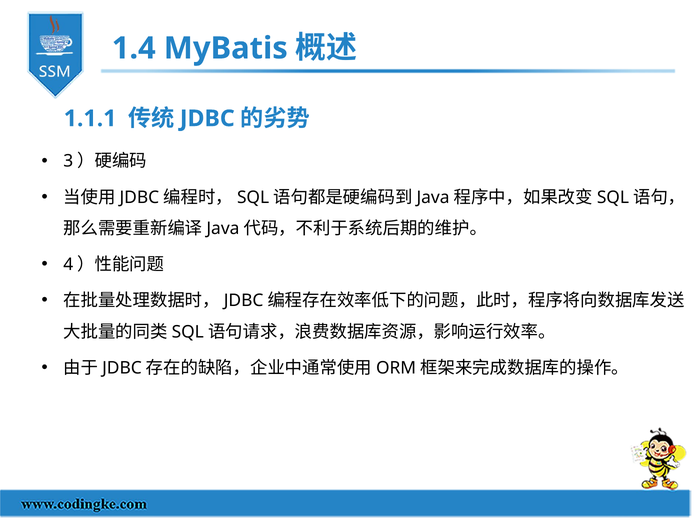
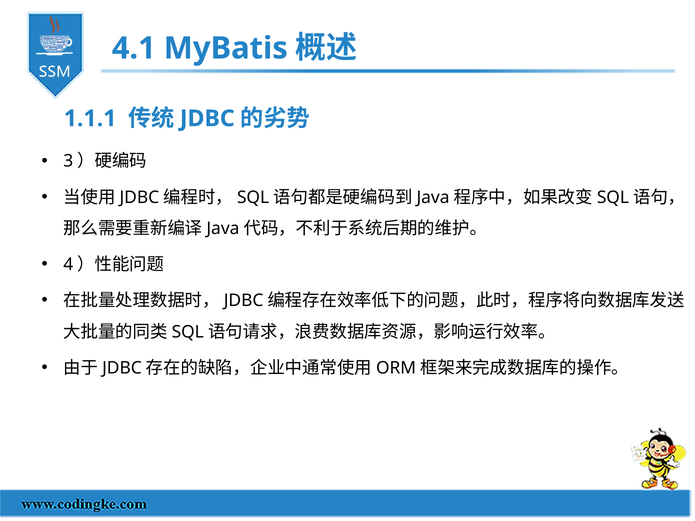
1.4: 1.4 -> 4.1 (134, 48)
